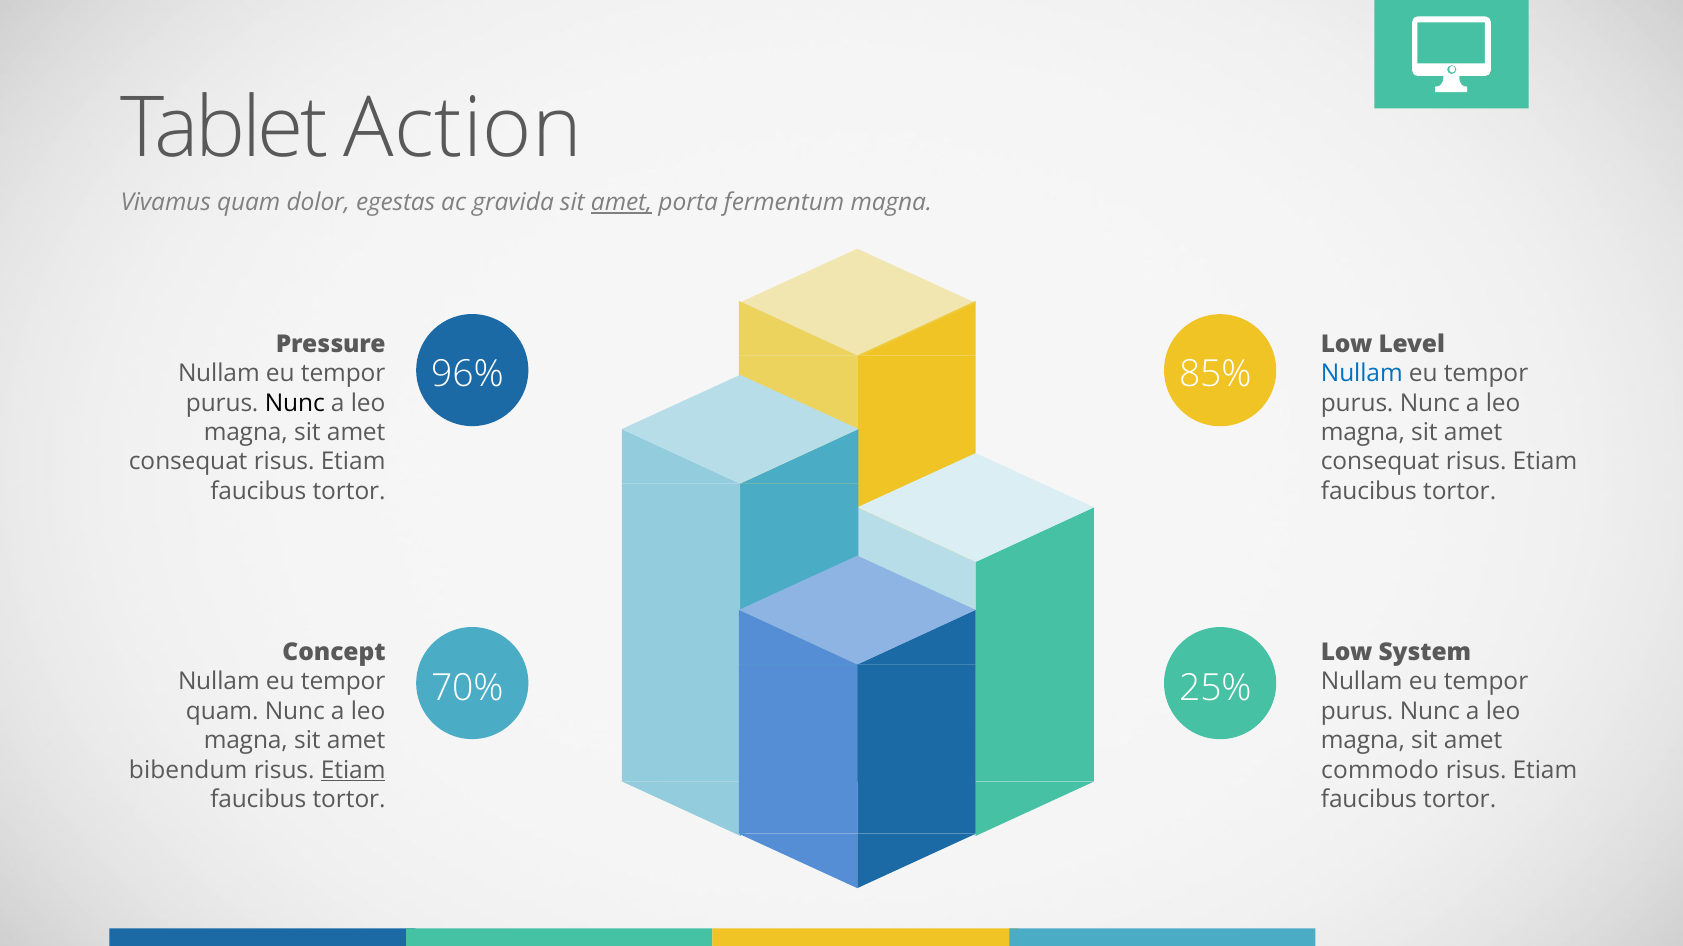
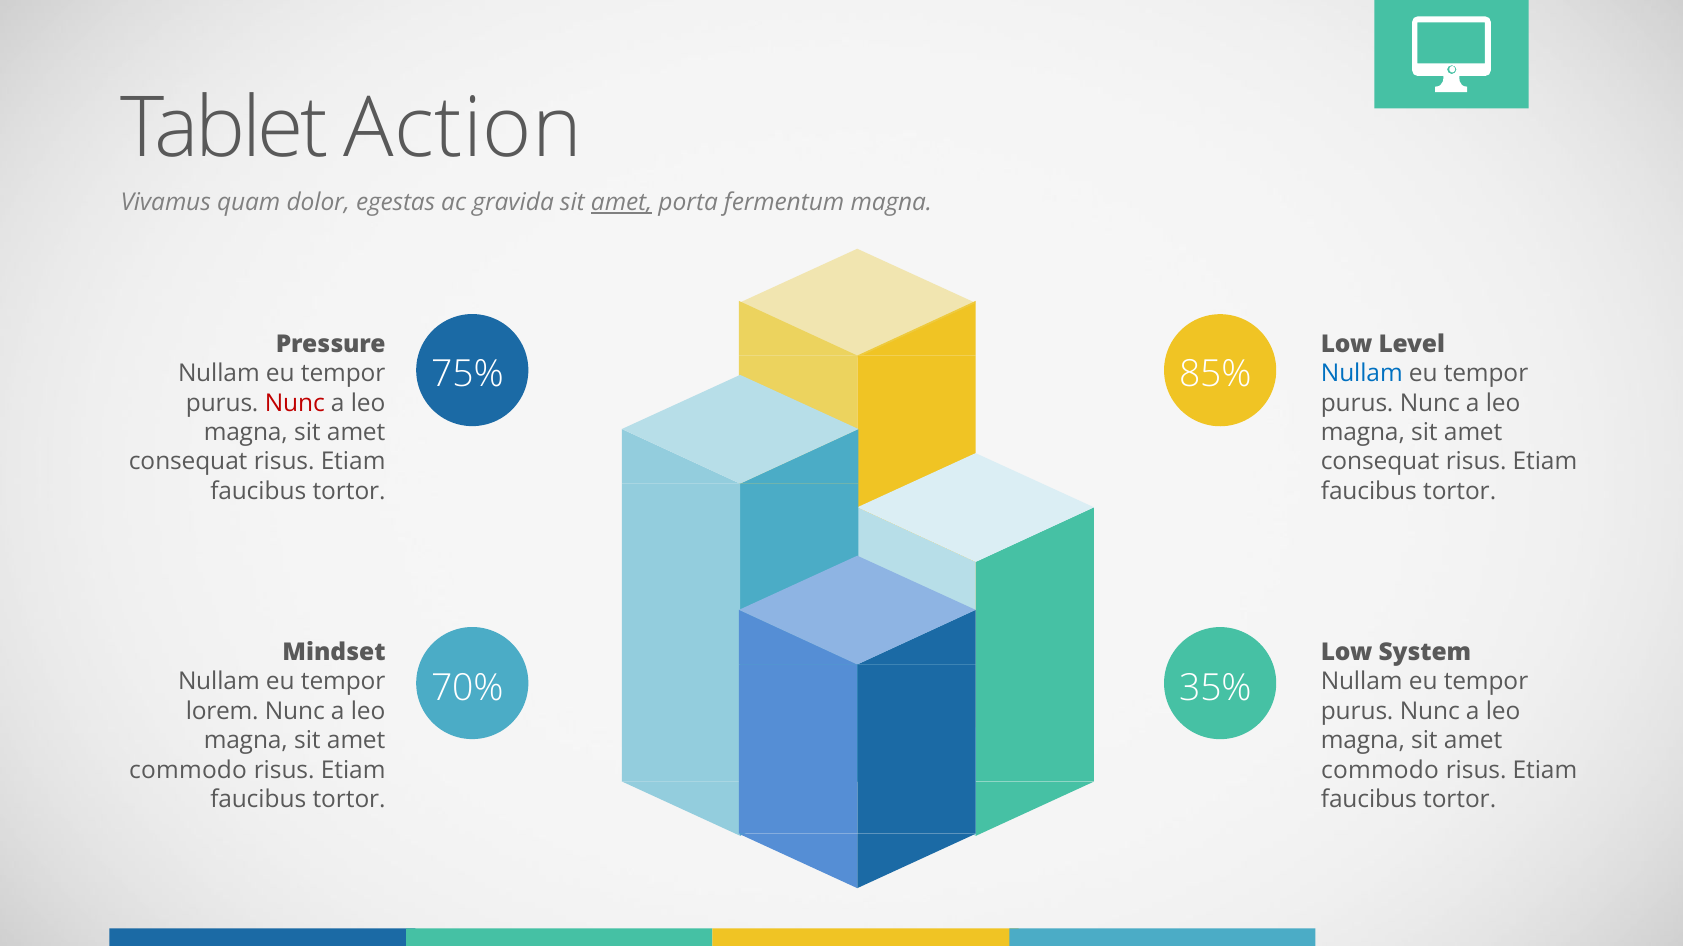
96%: 96% -> 75% (467, 374)
Nunc colour: black -> red (295, 403)
Concept: Concept -> Mindset (334, 653)
25%: 25% -> 35% (1215, 689)
quam: quam -> lorem (222, 712)
bibendum: bibendum -> commodo (188, 771)
Etiam underline: present -> none (353, 771)
